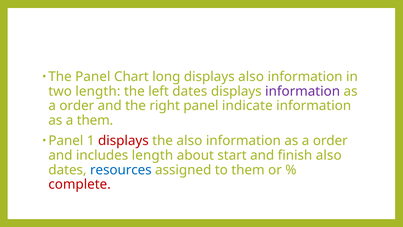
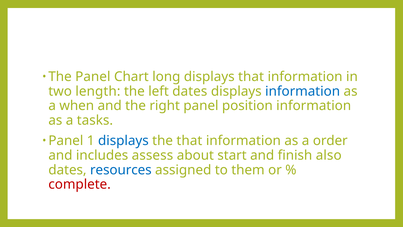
displays also: also -> that (251, 77)
information colour: purple -> blue (303, 91)
order: order -> when (77, 106)
indicate: indicate -> position (247, 106)
a them: them -> tasks (95, 120)
displays colour: red -> blue (123, 141)
the also: also -> that (189, 141)
includes length: length -> assess (152, 155)
